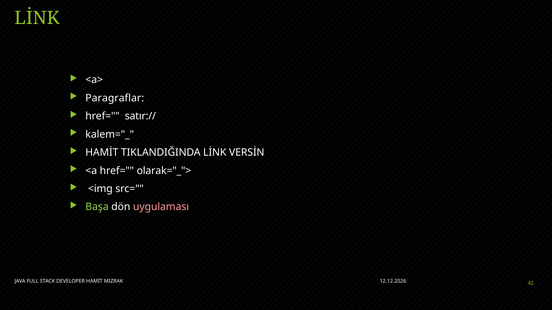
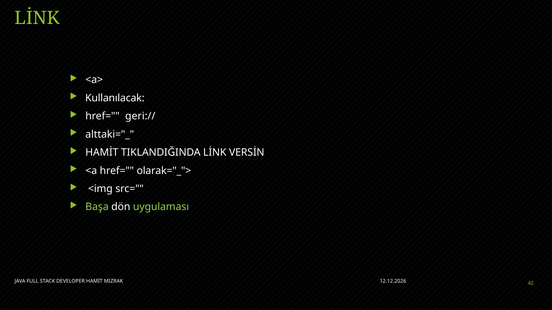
Paragraflar: Paragraflar -> Kullanılacak (115, 98)
satır://: satır:// -> geri:// (140, 116)
kalem="_: kalem="_ -> alttaki="_ (110, 135)
uygulaması colour: pink -> light green (161, 207)
